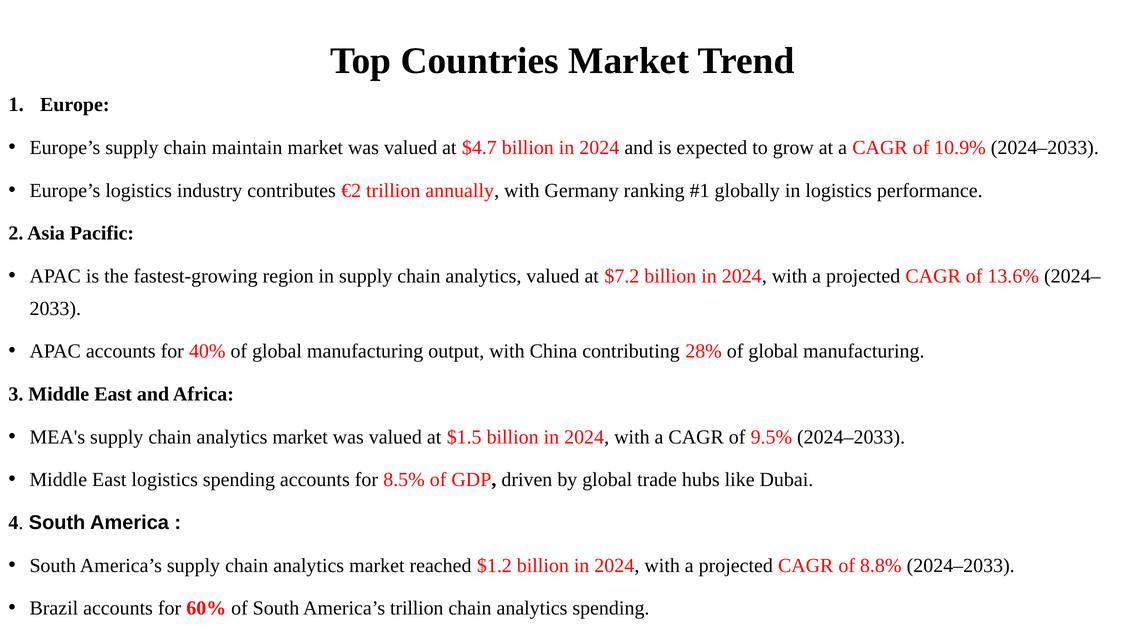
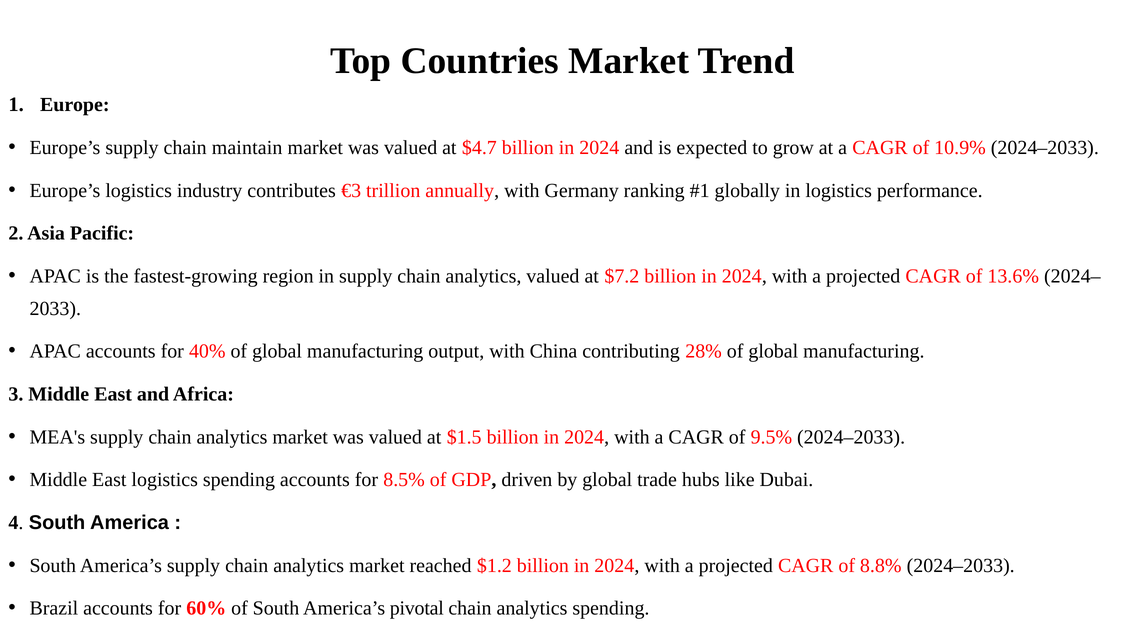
€2: €2 -> €3 (351, 190)
America’s trillion: trillion -> pivotal (417, 608)
